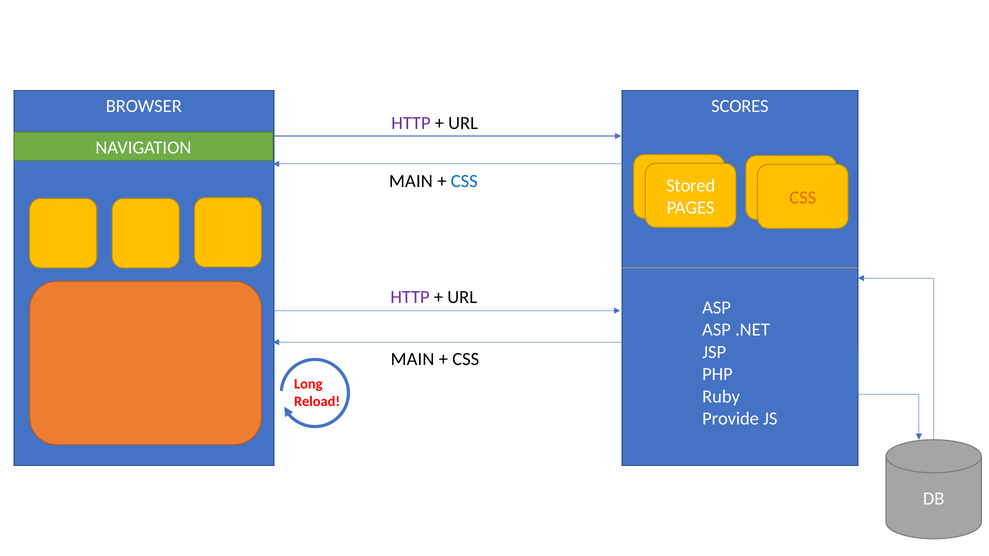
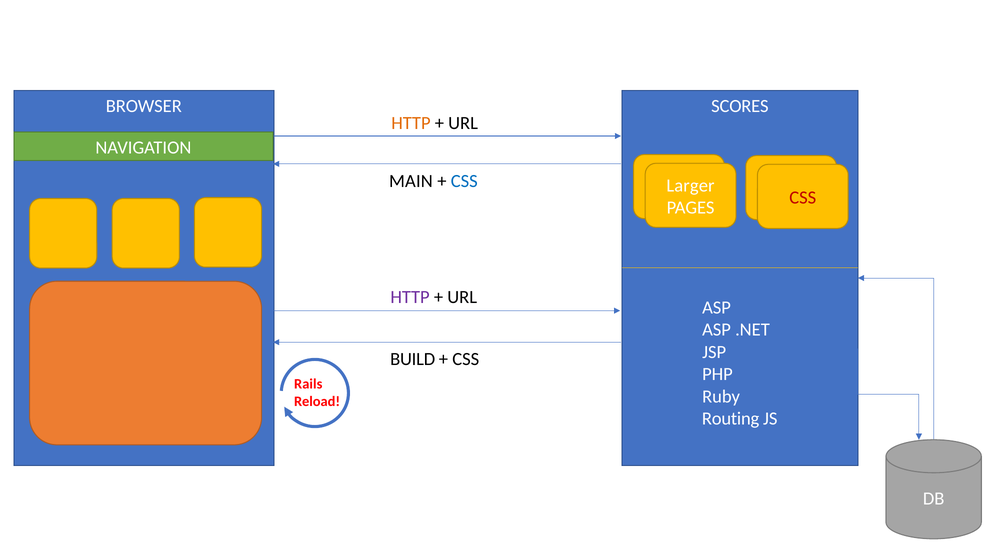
HTTP colour: purple -> orange (411, 123)
Stored: Stored -> Larger (690, 186)
CSS colour: orange -> red (803, 198)
MAIN: MAIN -> BUILD (413, 359)
Long: Long -> Rails (308, 384)
Provide: Provide -> Routing (731, 419)
